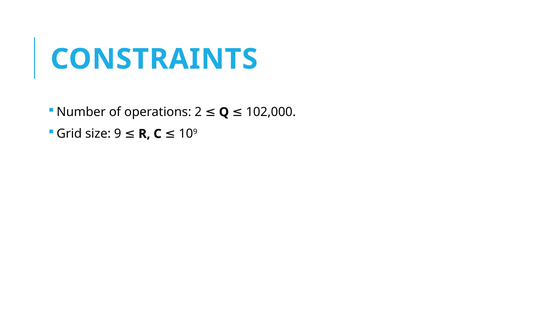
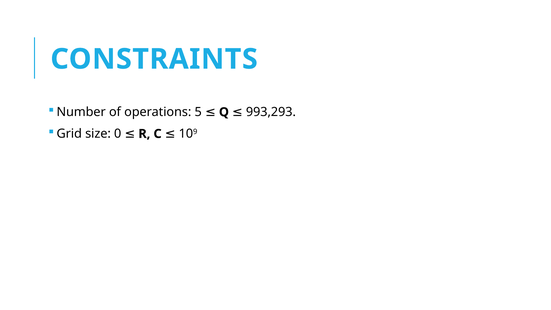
2: 2 -> 5 (198, 112)
102,000: 102,000 -> 993,293 (271, 112)
size 9: 9 -> 0 (118, 134)
